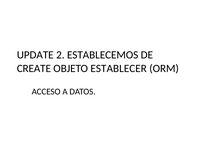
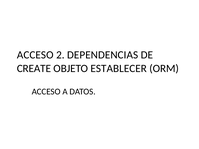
UPDATE: UPDATE -> ACCESO (35, 55)
ESTABLECEMOS: ESTABLECEMOS -> DEPENDENCIAS (103, 55)
